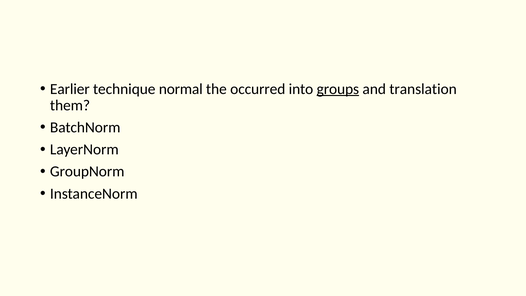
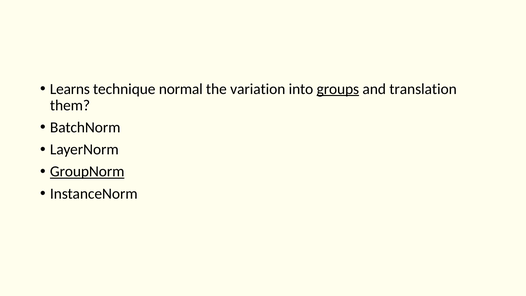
Earlier: Earlier -> Learns (70, 89)
occurred: occurred -> variation (258, 89)
GroupNorm underline: none -> present (87, 172)
